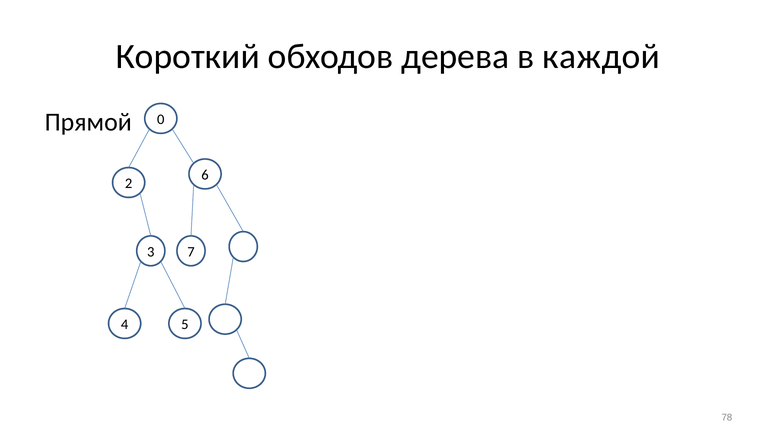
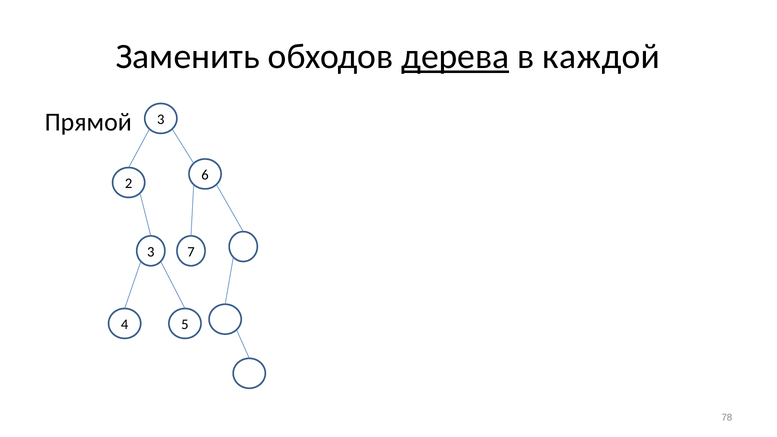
Короткий: Короткий -> Заменить (188, 56)
дерева underline: none -> present (455, 56)
Прямой 0: 0 -> 3 (161, 119)
